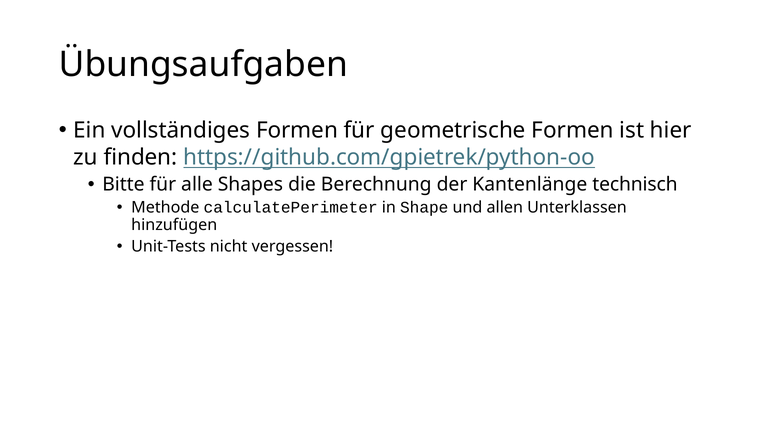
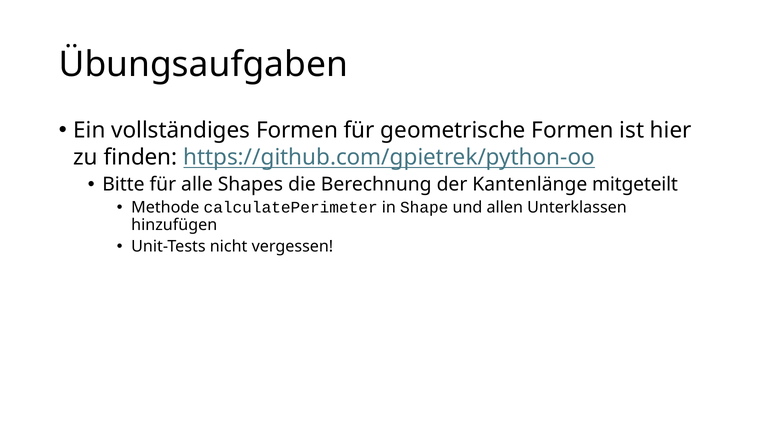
technisch: technisch -> mitgeteilt (635, 185)
